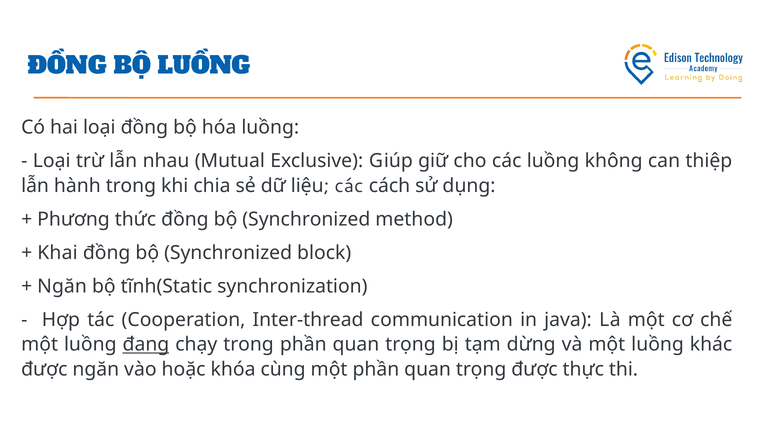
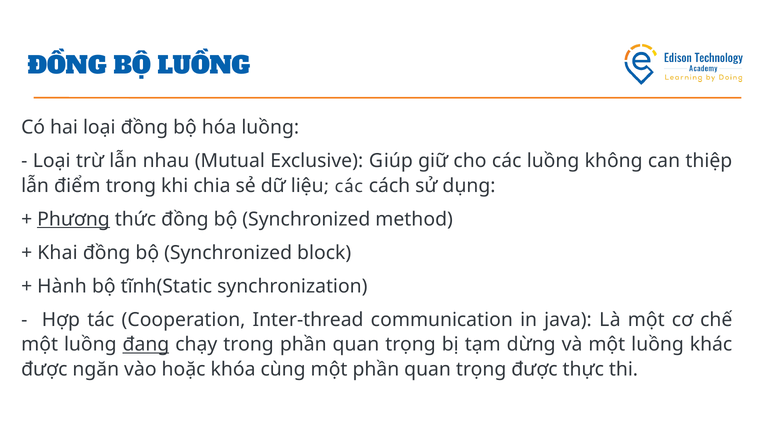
hành: hành -> điểm (77, 186)
Phương underline: none -> present (74, 219)
Ngăn: Ngăn -> Hành (62, 286)
